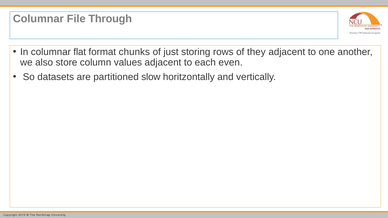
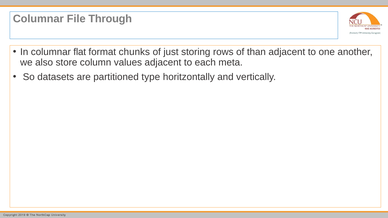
they: they -> than (256, 52)
even: even -> meta (231, 62)
slow: slow -> type (151, 77)
